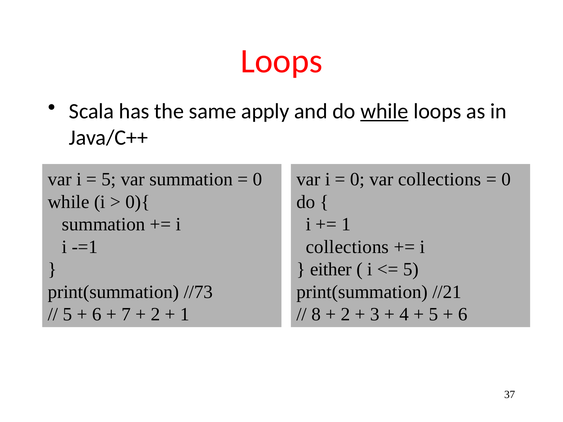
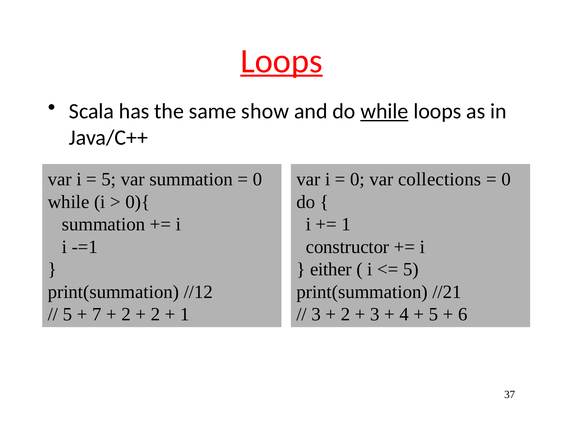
Loops underline: none -> present (282, 61)
apply: apply -> show (265, 111)
collections: collections -> constructor (348, 247)
//73: //73 -> //12 (198, 292)
6: 6 -> 7 (97, 315)
7: 7 -> 2 (126, 315)
8: 8 -> 3 (316, 315)
